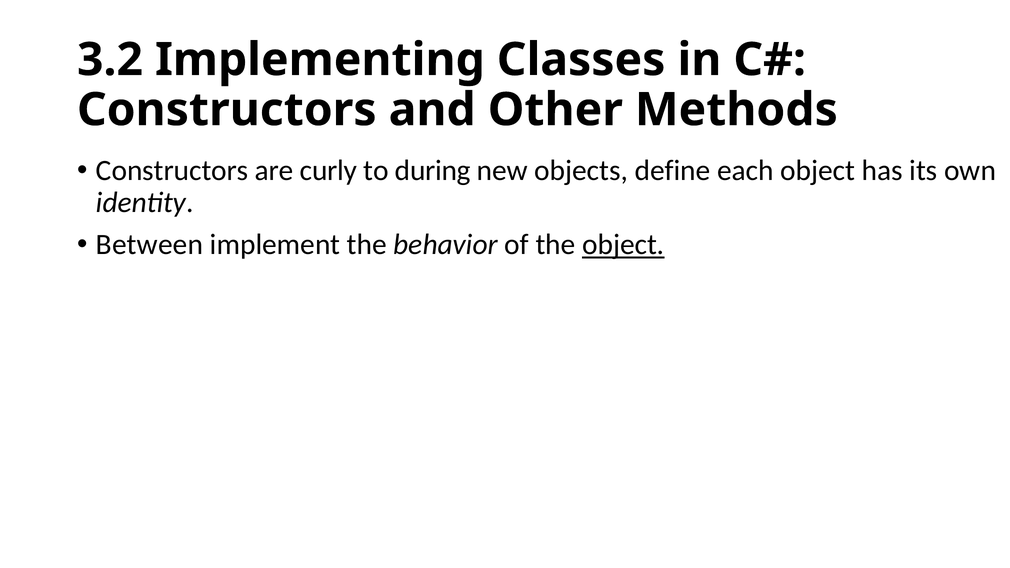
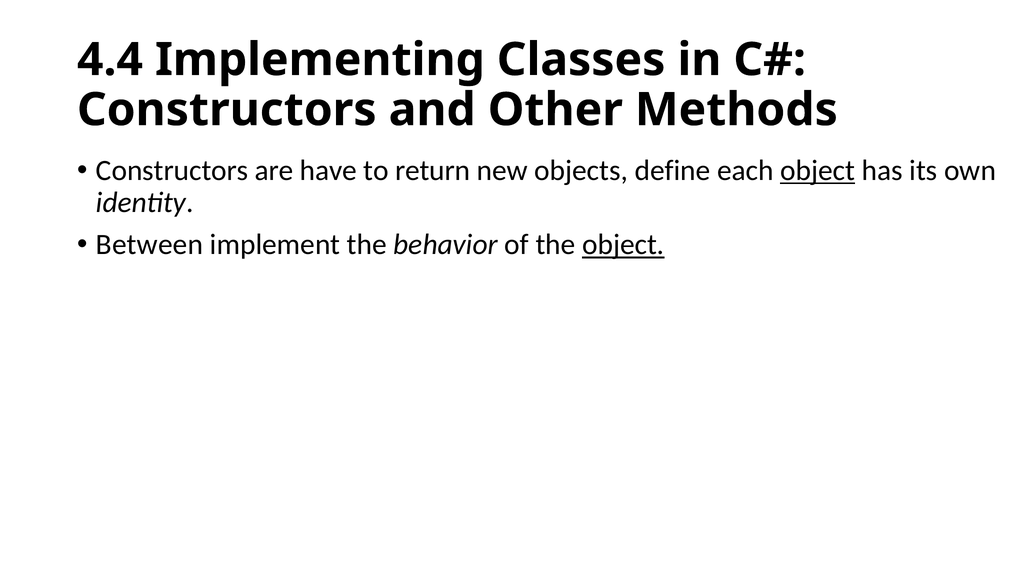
3.2: 3.2 -> 4.4 (110, 60)
curly: curly -> have (328, 171)
during: during -> return (433, 171)
object underline: none -> present (818, 171)
